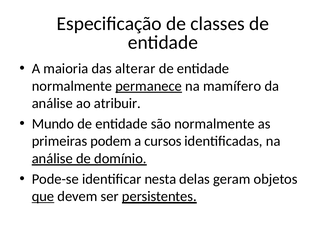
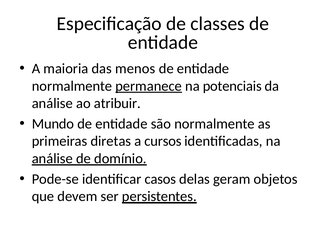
alterar: alterar -> menos (135, 68)
mamífero: mamífero -> potenciais (232, 86)
podem: podem -> diretas (111, 141)
nesta: nesta -> casos (160, 179)
que underline: present -> none (43, 196)
